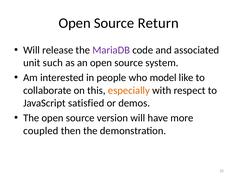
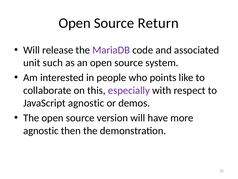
model: model -> points (163, 77)
especially colour: orange -> purple (129, 90)
JavaScript satisfied: satisfied -> agnostic (86, 103)
coupled: coupled -> agnostic (41, 130)
